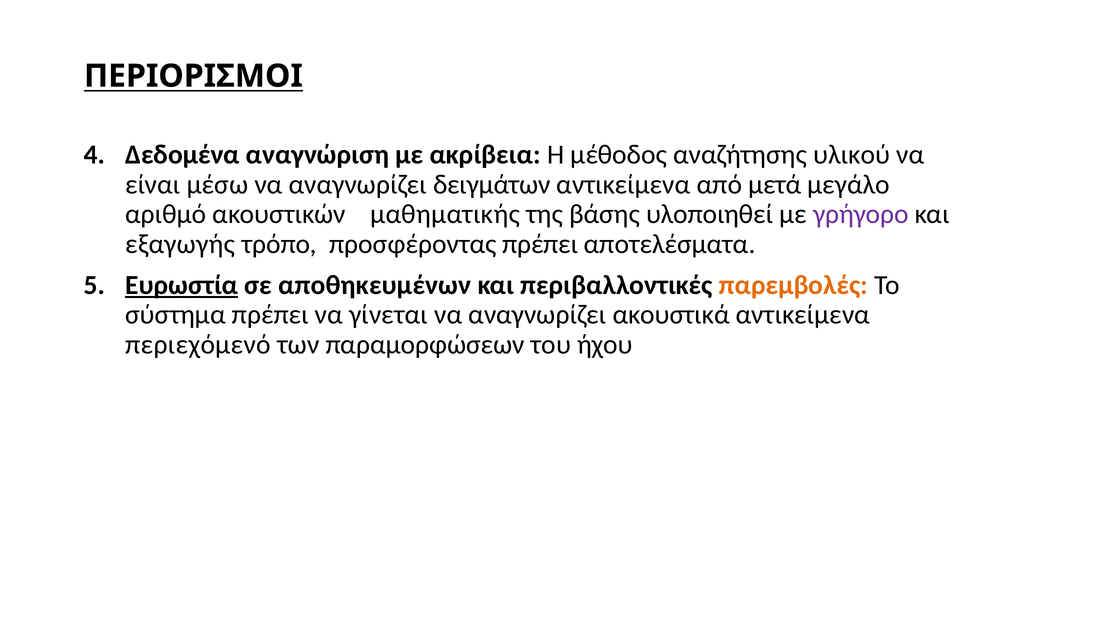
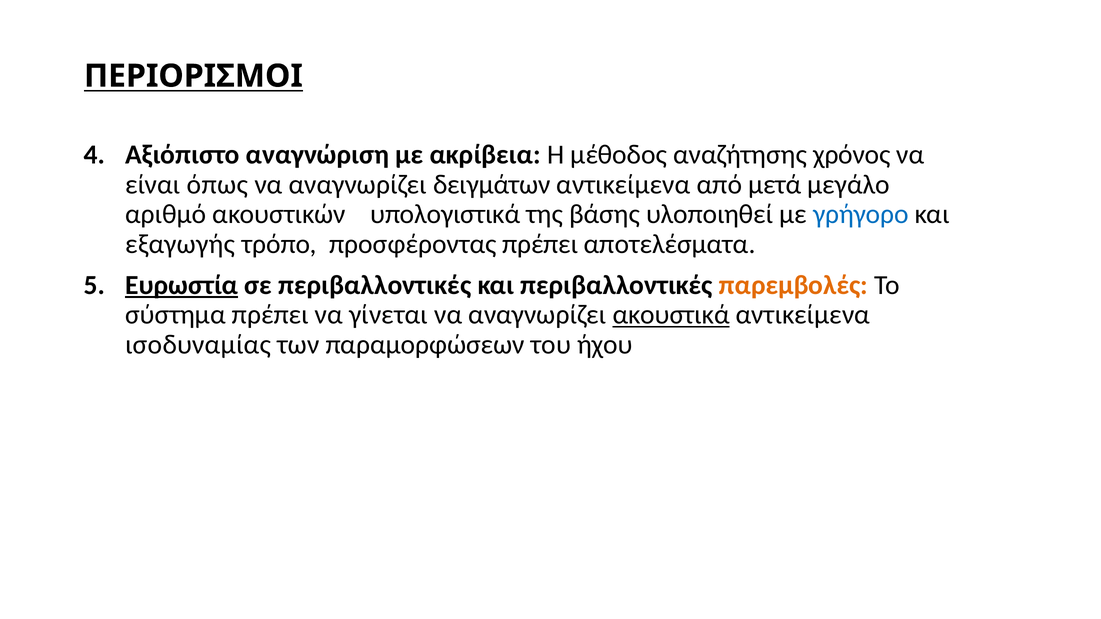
Δεδομένα: Δεδομένα -> Αξιόπιστο (182, 155)
υλικού: υλικού -> χρόνος (852, 155)
μέσω: μέσω -> όπως (217, 185)
μαθηματικής: μαθηματικής -> υπολογιστικά (445, 214)
γρήγορο colour: purple -> blue (861, 214)
σε αποθηκευμένων: αποθηκευμένων -> περιβαλλοντικές (375, 285)
ακουστικά underline: none -> present (671, 315)
περιεχόμενό: περιεχόμενό -> ισοδυναμίας (198, 345)
